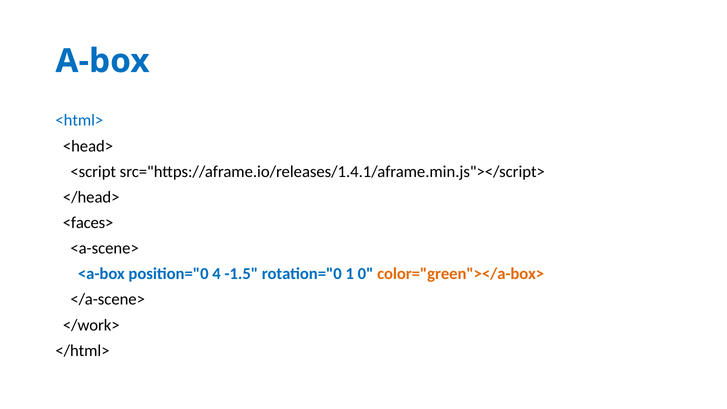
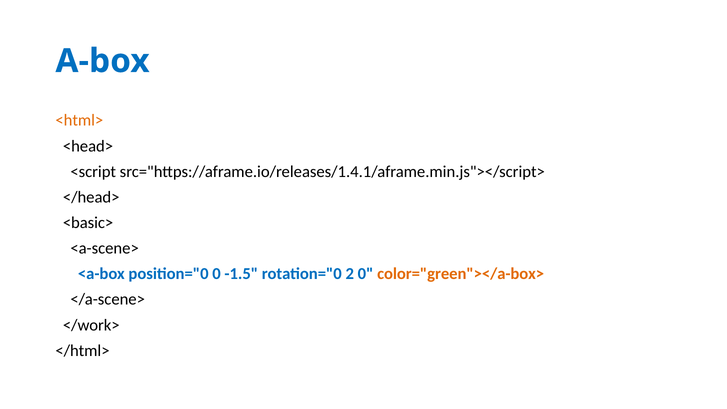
<html> colour: blue -> orange (79, 120)
<faces>: <faces> -> <basic> (88, 223)
position="0 4: 4 -> 0 (217, 274)
1: 1 -> 2 (350, 274)
